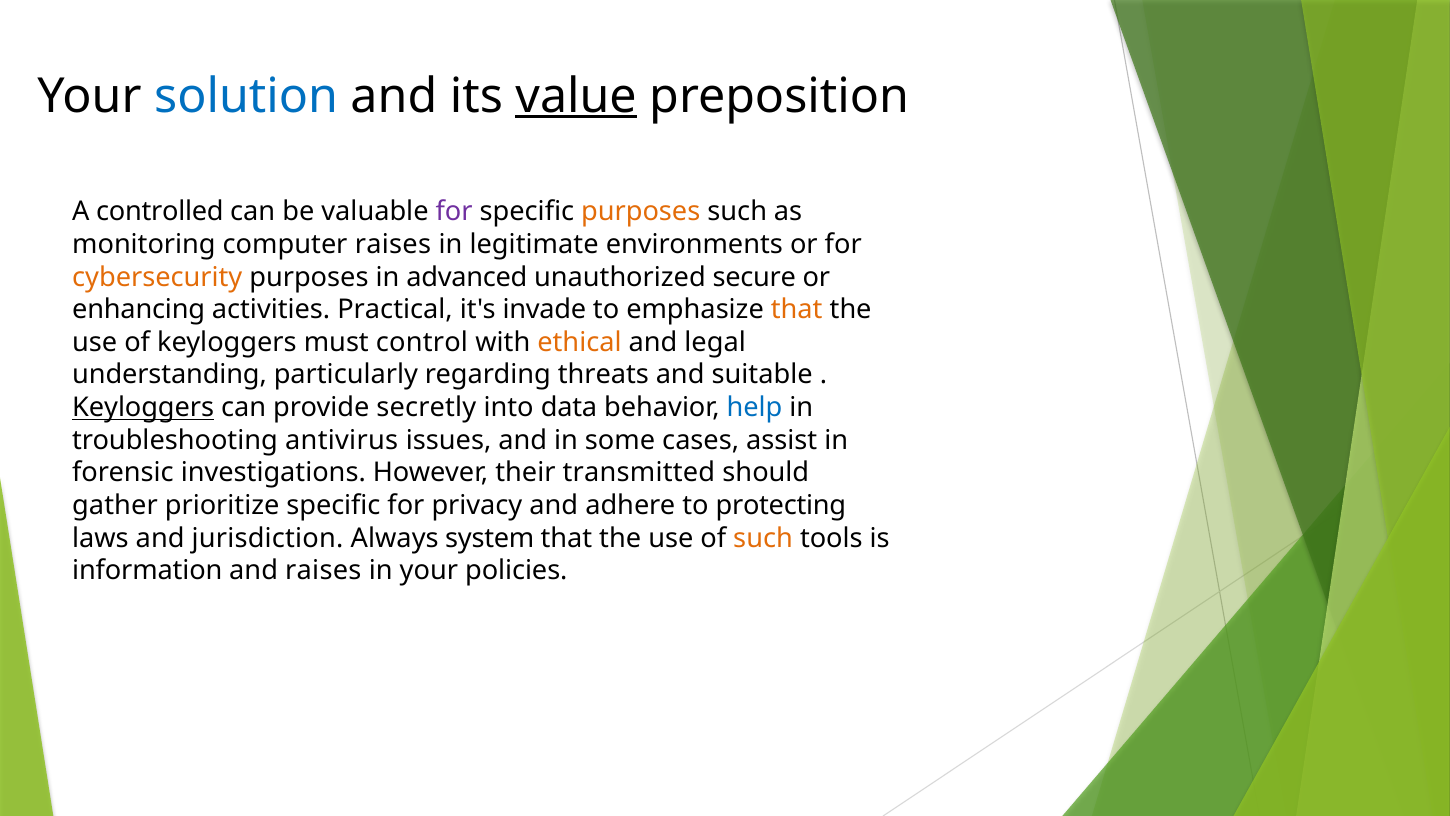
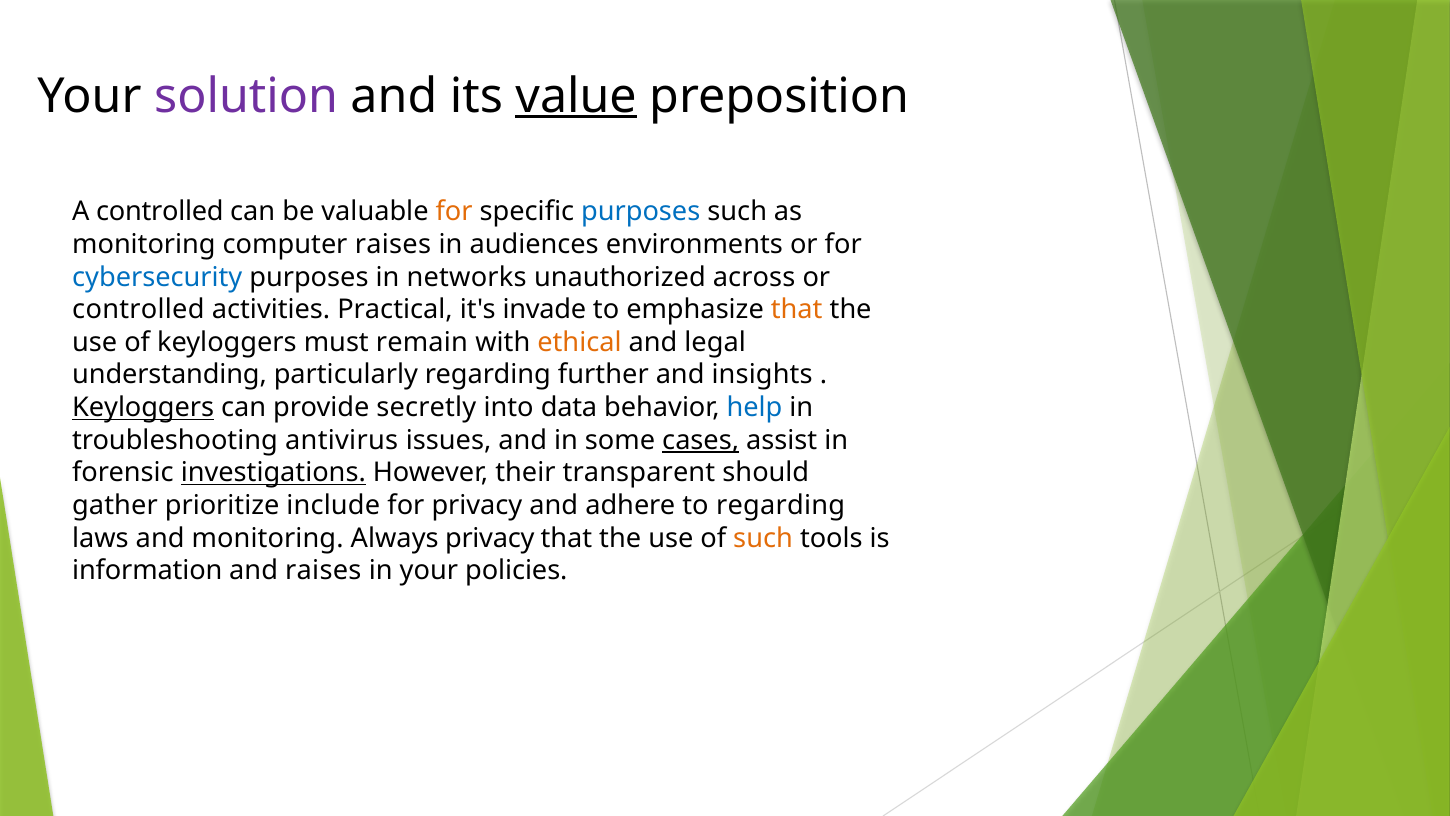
solution colour: blue -> purple (246, 96)
for colour: purple -> orange (454, 212)
purposes colour: orange -> blue (641, 212)
legitimate: legitimate -> audiences (534, 244)
cybersecurity colour: orange -> blue (157, 277)
advanced: advanced -> networks (467, 277)
secure: secure -> across (754, 277)
enhancing: enhancing -> controlled (138, 310)
control: control -> remain (422, 342)
threats: threats -> further (603, 375)
suitable: suitable -> insights (762, 375)
cases underline: none -> present (701, 440)
investigations underline: none -> present (273, 473)
transmitted: transmitted -> transparent (639, 473)
prioritize specific: specific -> include (333, 505)
to protecting: protecting -> regarding (781, 505)
and jurisdiction: jurisdiction -> monitoring (268, 538)
Always system: system -> privacy (490, 538)
